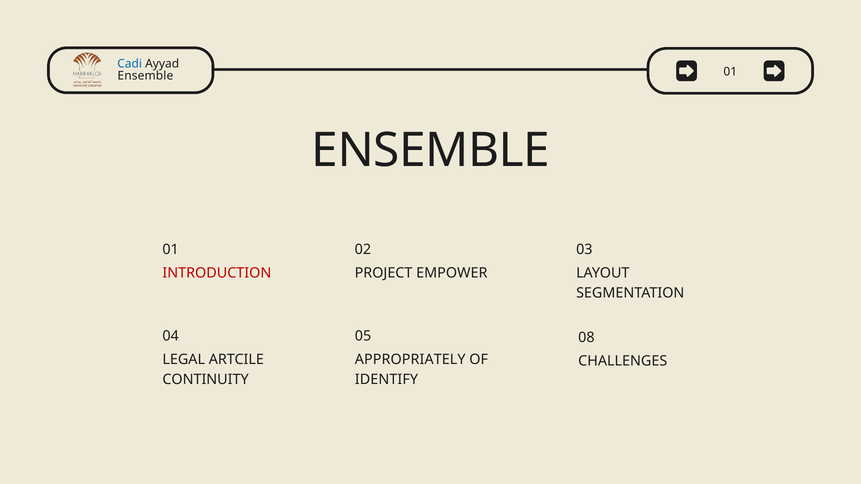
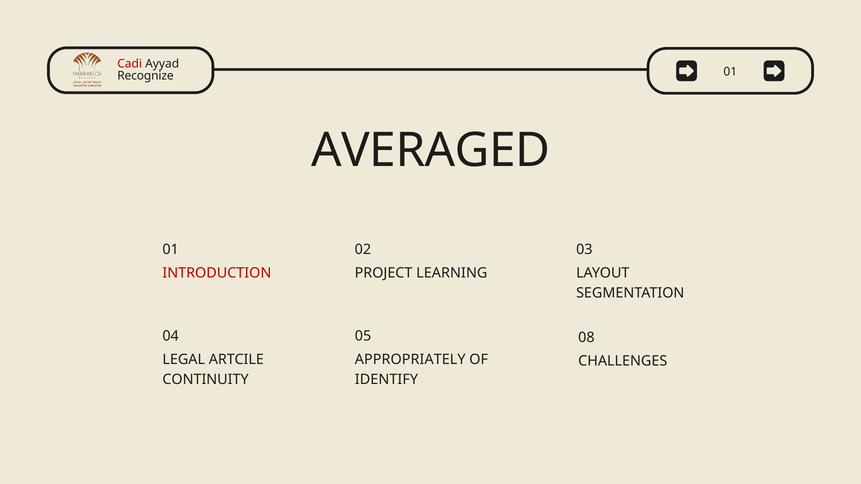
Cadi colour: blue -> red (130, 64)
Ensemble: Ensemble -> Recognize (145, 76)
ENSEMBLE: ENSEMBLE -> AVERAGED (431, 151)
EMPOWER: EMPOWER -> LEARNING (452, 273)
